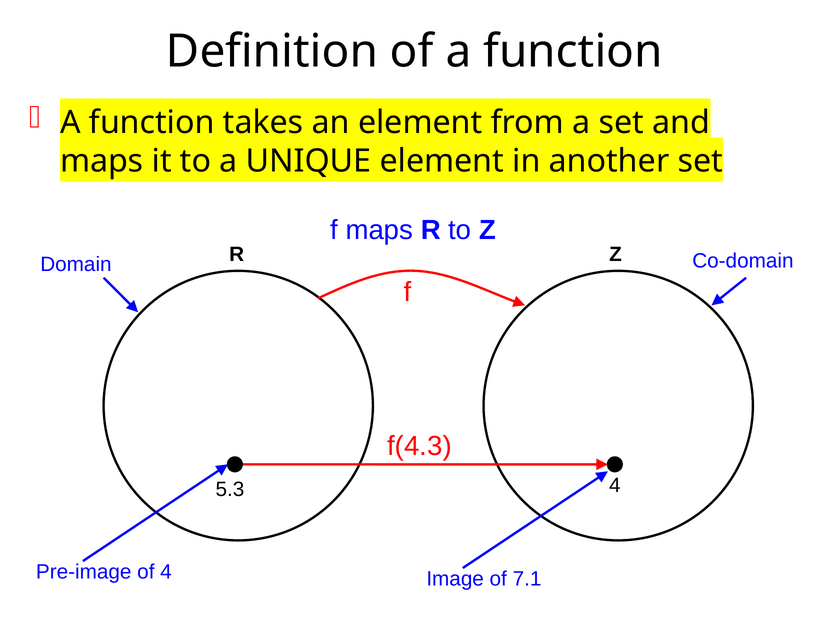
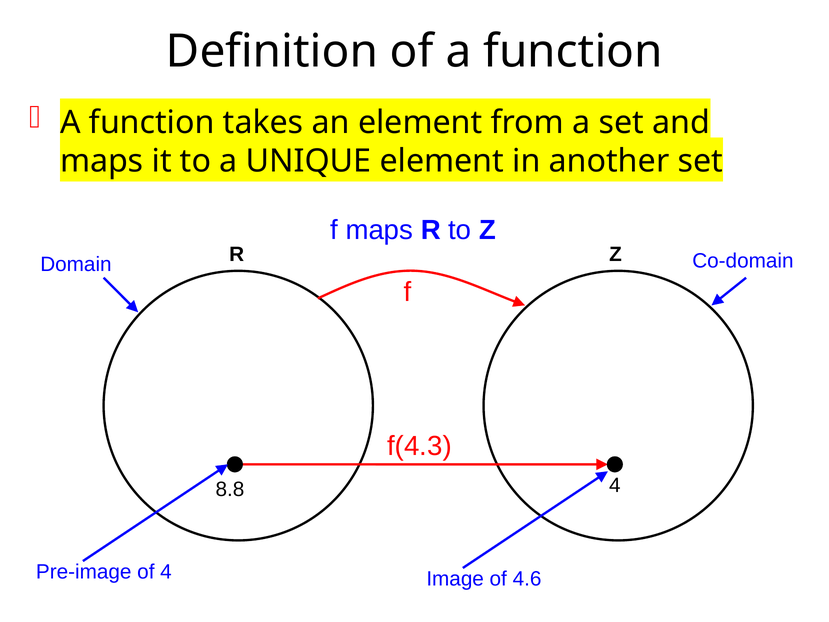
5.3: 5.3 -> 8.8 (230, 489)
7.1: 7.1 -> 4.6 (527, 579)
